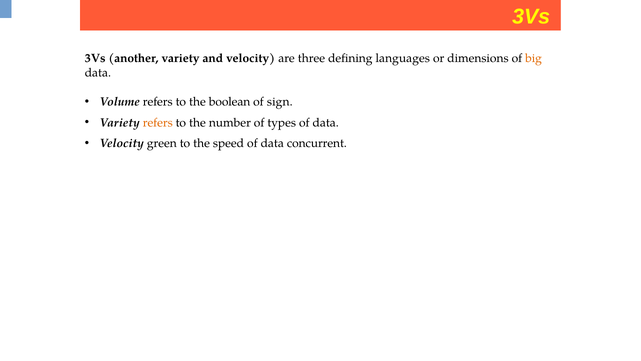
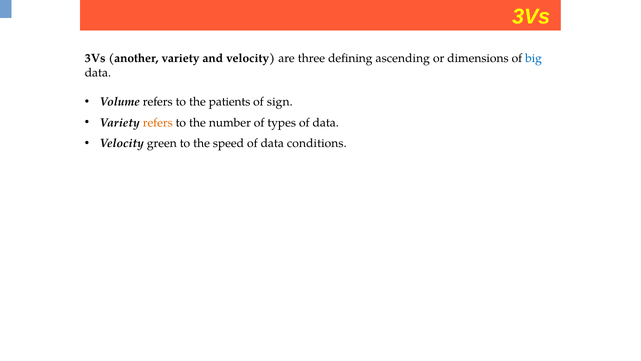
languages: languages -> ascending (403, 58)
big colour: orange -> blue (534, 58)
boolean: boolean -> patients (230, 102)
concurrent: concurrent -> conditions (317, 143)
